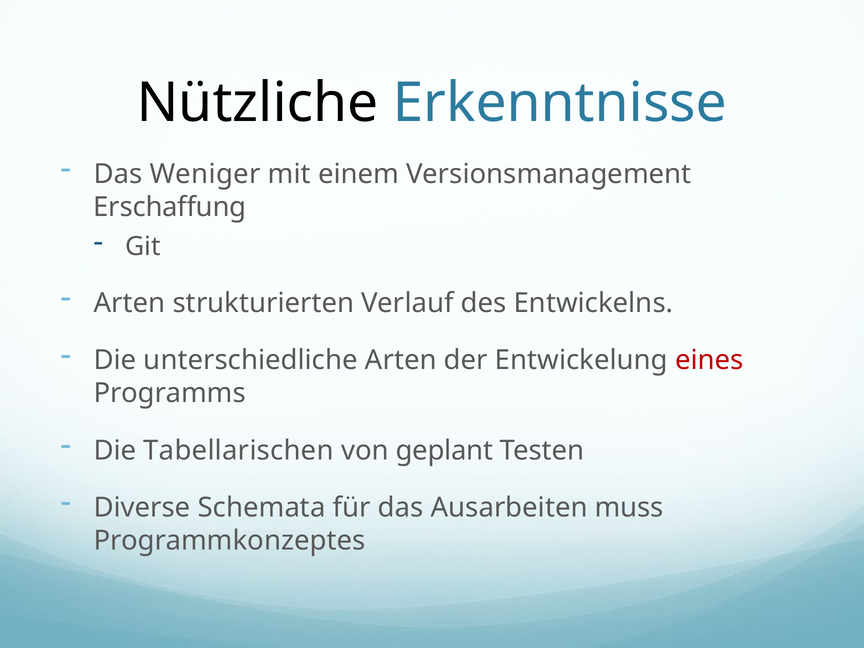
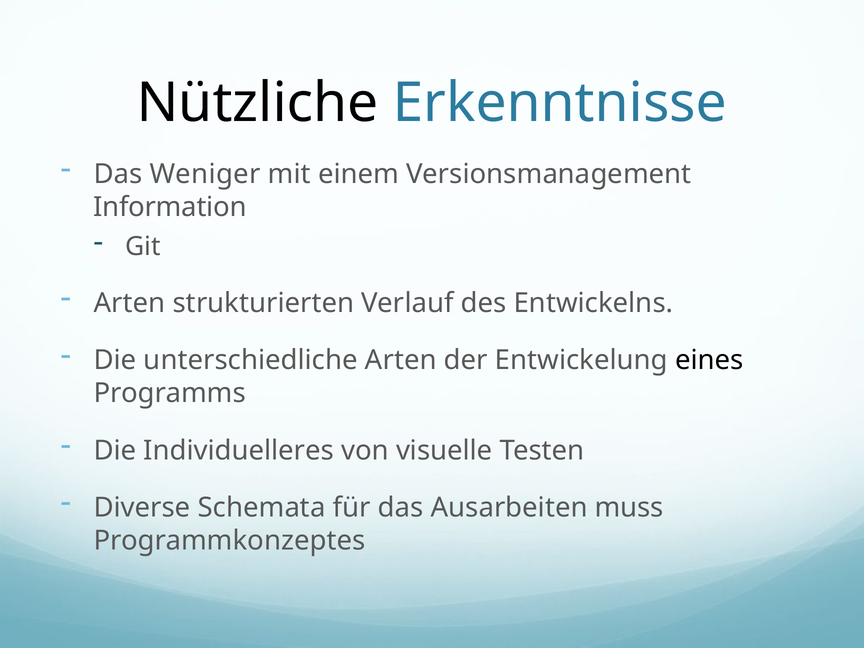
Erschaffung: Erschaffung -> Information (170, 207)
eines colour: red -> black (709, 360)
Tabellarischen: Tabellarischen -> Individuelleres (239, 450)
geplant: geplant -> visuelle (444, 450)
